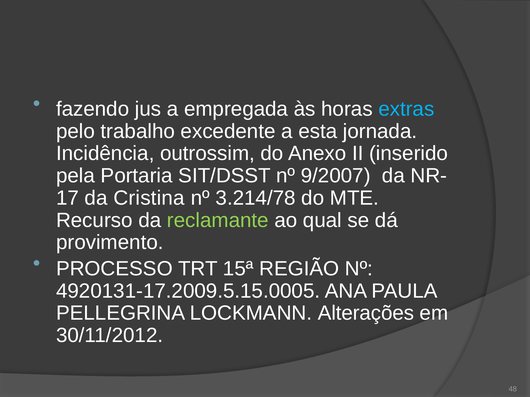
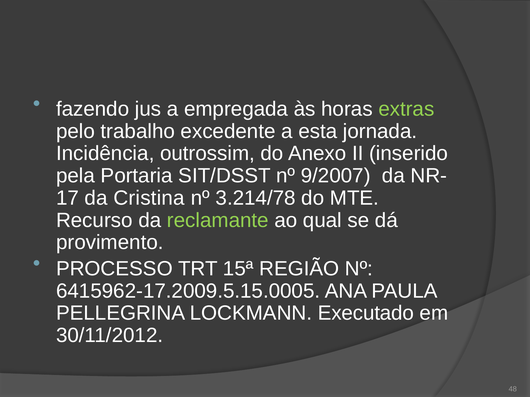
extras colour: light blue -> light green (406, 109)
4920131-17.2009.5.15.0005: 4920131-17.2009.5.15.0005 -> 6415962-17.2009.5.15.0005 (188, 291)
Alterações: Alterações -> Executado (366, 314)
